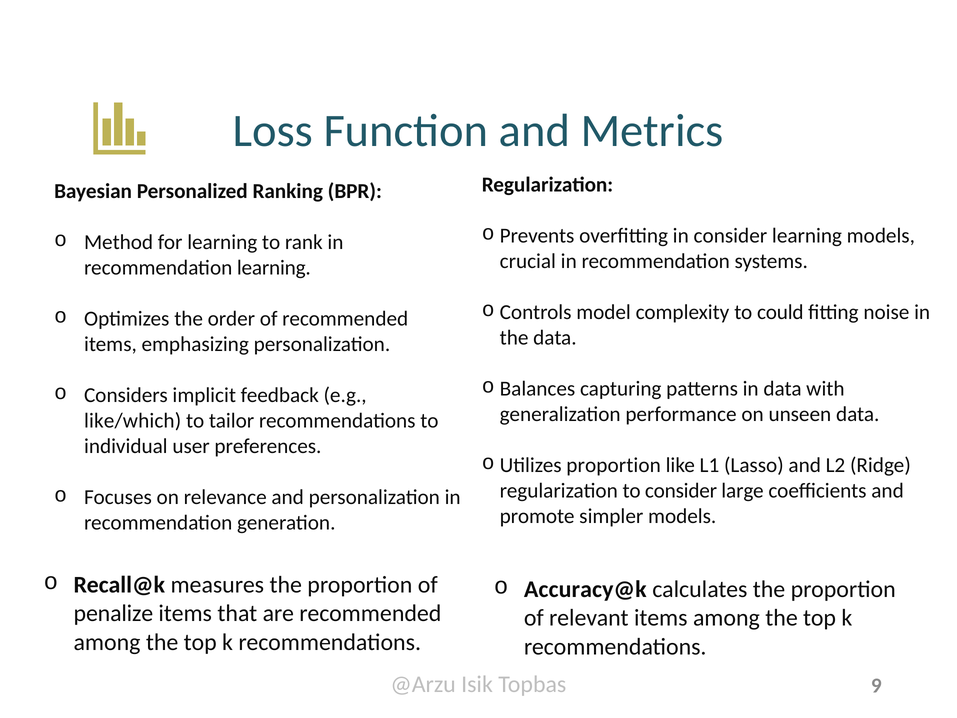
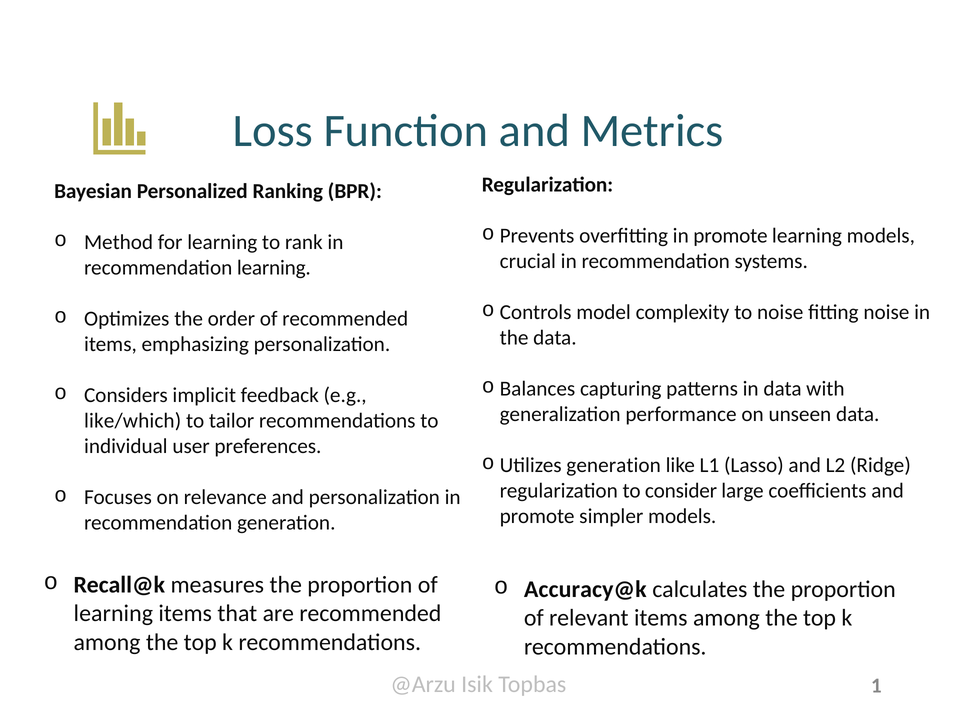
in consider: consider -> promote (731, 236)
to could: could -> noise (780, 312)
proportion: proportion -> generation (614, 465)
penalize: penalize -> learning (113, 613)
9: 9 -> 1 (876, 686)
